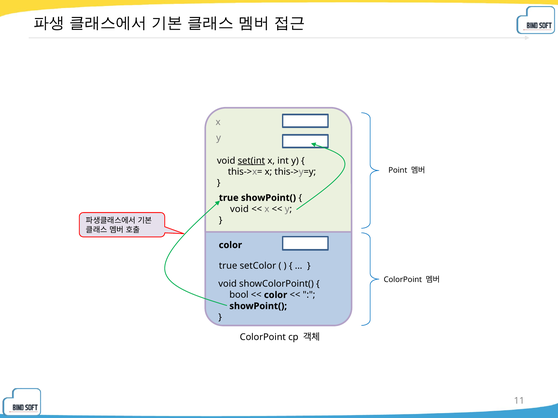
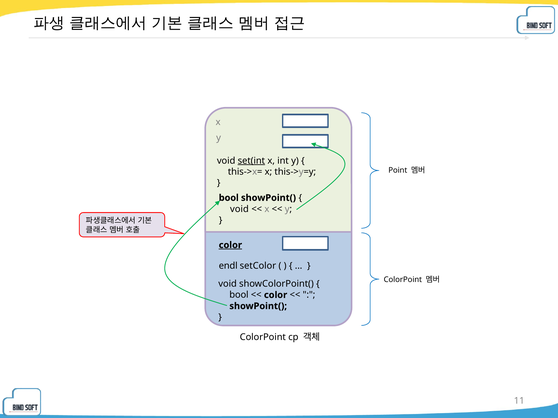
true: true -> bool (229, 198)
color underline: none -> present (230, 245)
true: true -> endl (228, 266)
